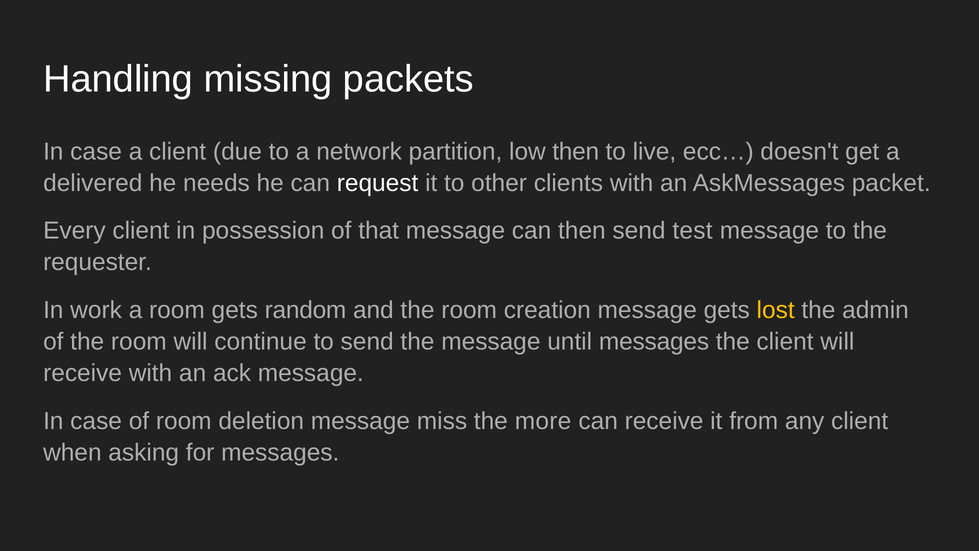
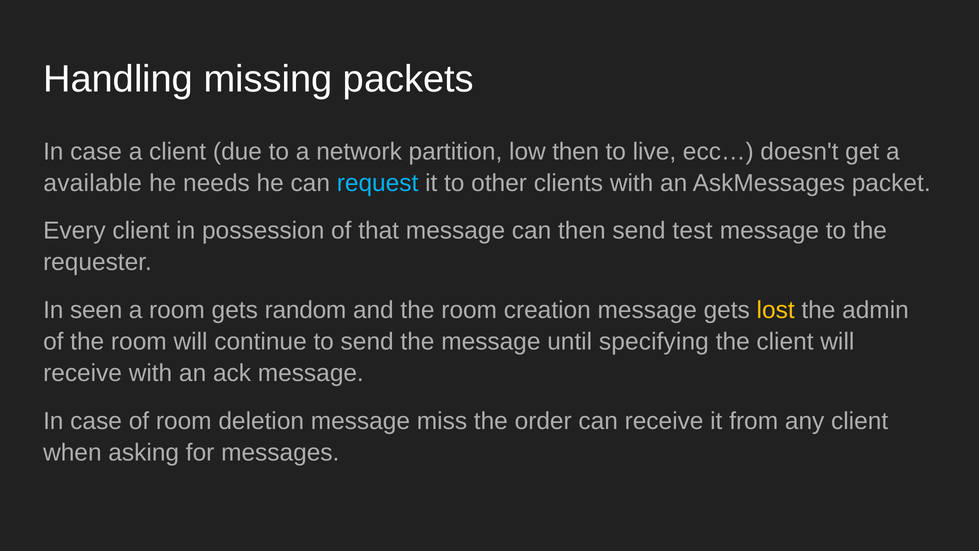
delivered: delivered -> available (93, 183)
request colour: white -> light blue (378, 183)
work: work -> seen (96, 310)
until messages: messages -> specifying (654, 341)
more: more -> order (543, 421)
